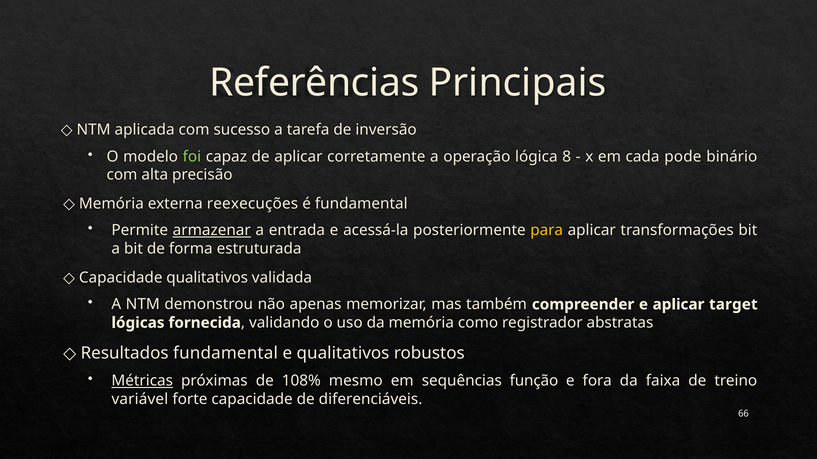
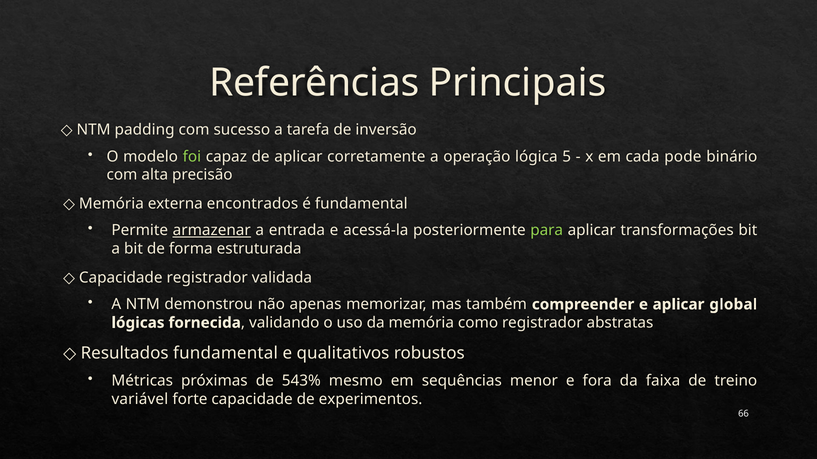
aplicada: aplicada -> padding (145, 130)
8: 8 -> 5 (567, 157)
reexecuções: reexecuções -> encontrados (253, 204)
para colour: yellow -> light green (547, 231)
Capacidade qualitativos: qualitativos -> registrador (207, 278)
target: target -> global (733, 305)
Métricas underline: present -> none (142, 381)
108%: 108% -> 543% (301, 381)
função: função -> menor (534, 381)
diferenciáveis: diferenciáveis -> experimentos (371, 400)
